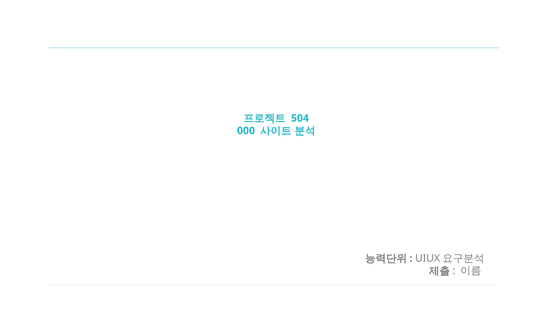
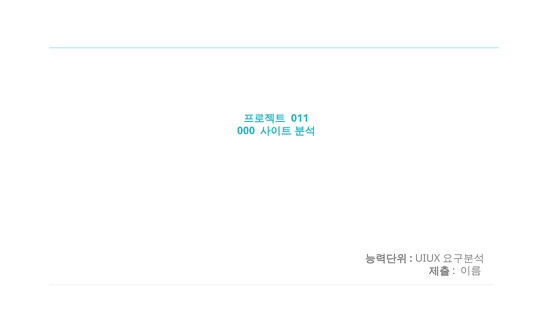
504: 504 -> 011 (300, 118)
